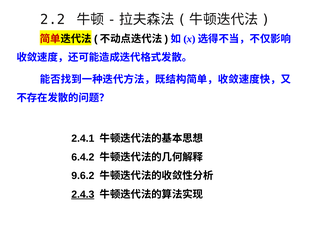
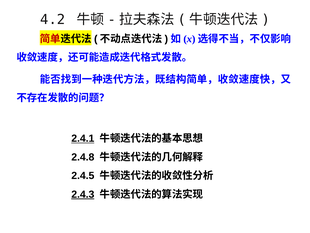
2.2: 2.2 -> 4.2 (53, 20)
2.4.1 underline: none -> present (83, 138)
6.4.2: 6.4.2 -> 2.4.8 (83, 157)
9.6.2: 9.6.2 -> 2.4.5 (83, 175)
